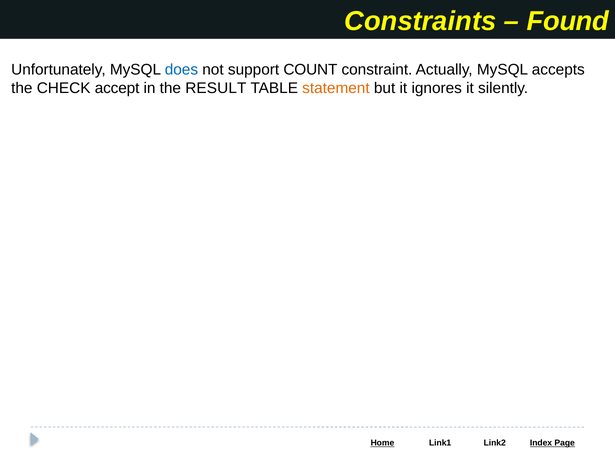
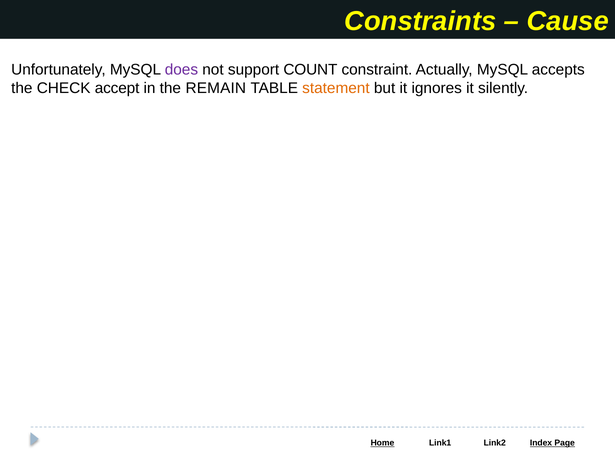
Found: Found -> Cause (568, 21)
does colour: blue -> purple (181, 70)
RESULT: RESULT -> REMAIN (216, 88)
